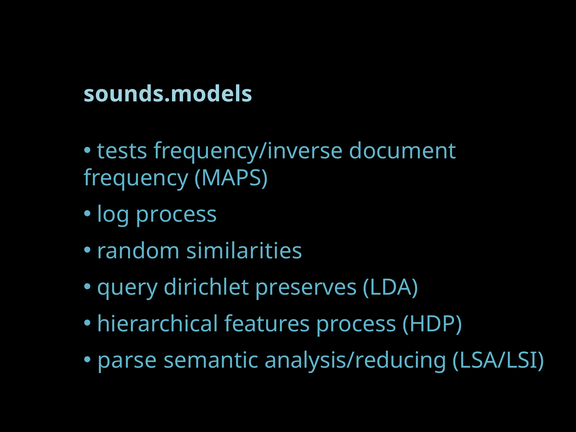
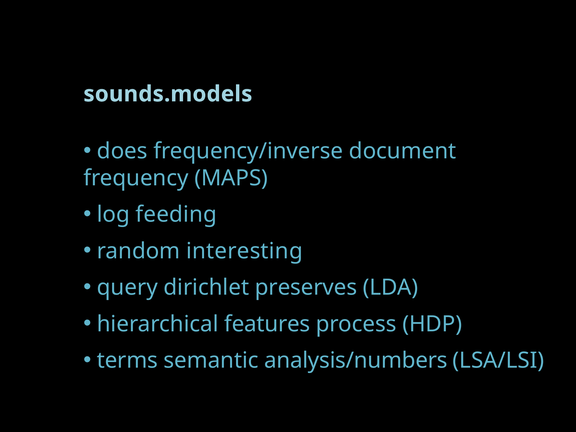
tests: tests -> does (122, 151)
log process: process -> feeding (176, 215)
similarities: similarities -> interesting (244, 251)
parse: parse -> terms (127, 360)
analysis/reducing: analysis/reducing -> analysis/numbers (356, 360)
